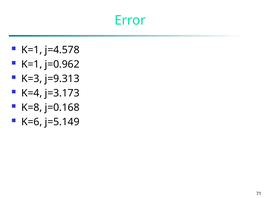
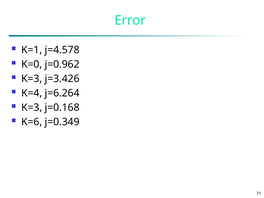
K=1: K=1 -> K=0 (32, 64)
j=9.313: j=9.313 -> j=3.426 (62, 79)
j=3.173: j=3.173 -> j=6.264 (62, 93)
K=8: K=8 -> K=3 (32, 108)
j=5.149: j=5.149 -> j=0.349 (62, 122)
